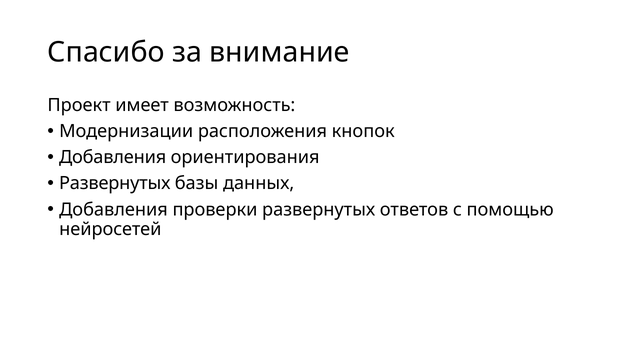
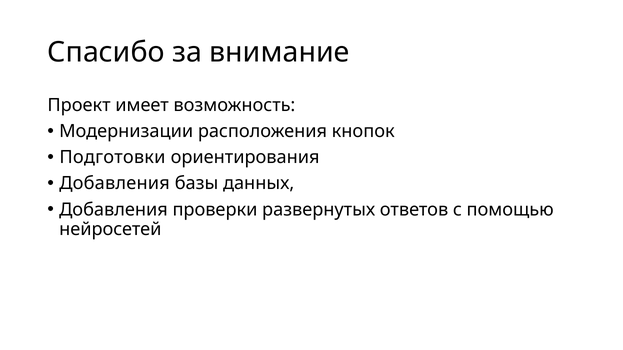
Добавления: Добавления -> Подготовки (112, 158)
Развернутых: Развернутых -> Добавления (115, 184)
